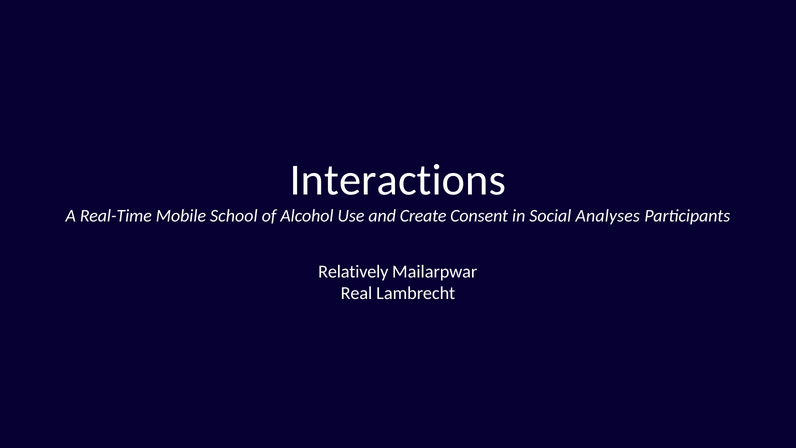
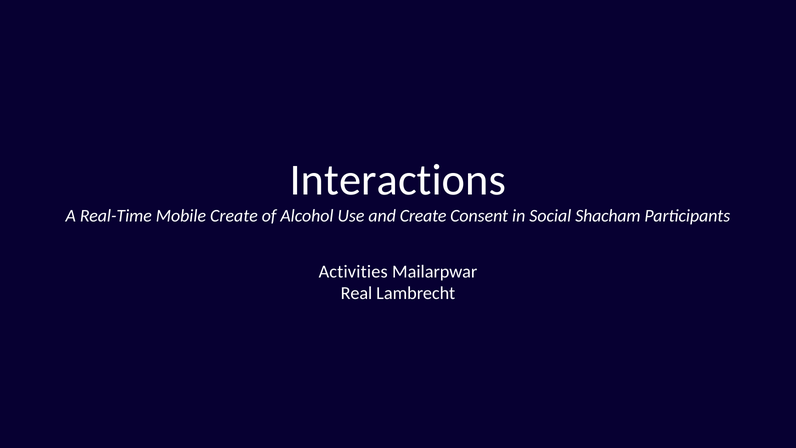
Mobile School: School -> Create (234, 216)
Analyses: Analyses -> Shacham (608, 216)
Relatively: Relatively -> Activities (353, 271)
